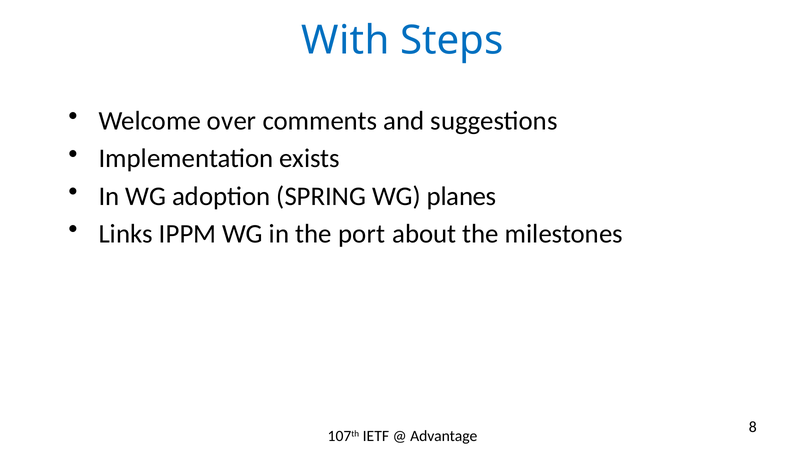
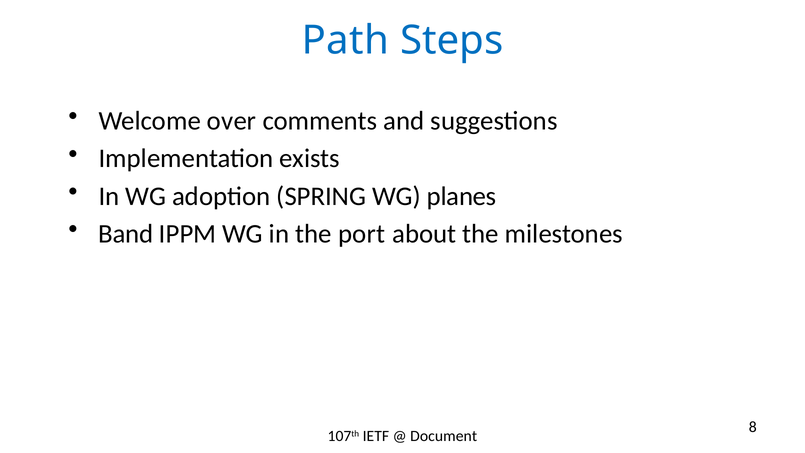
With: With -> Path (345, 41)
Links: Links -> Band (126, 234)
Advantage: Advantage -> Document (444, 436)
